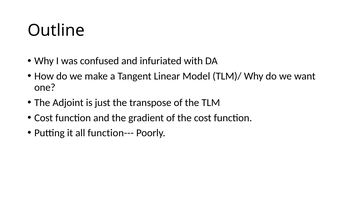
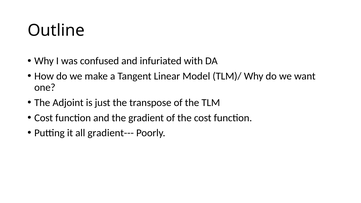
function---: function--- -> gradient--- (111, 133)
